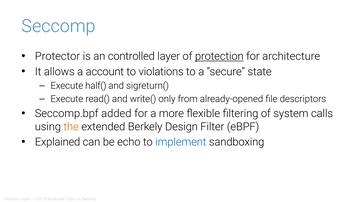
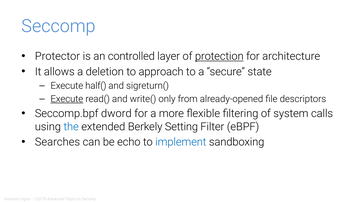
account: account -> deletion (105, 71)
violations: violations -> approach (161, 71)
Execute underline: none -> present (67, 99)
added: added -> dword (116, 113)
the colour: orange -> blue (71, 126)
Design: Design -> Setting (181, 126)
Explained: Explained -> Searches (57, 142)
